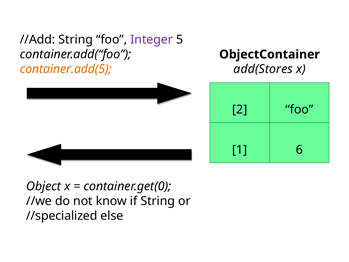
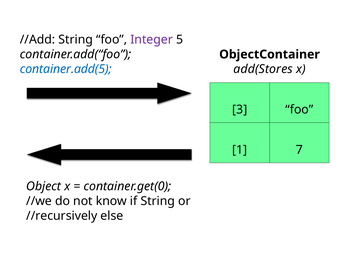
container.add(5 colour: orange -> blue (66, 69)
2: 2 -> 3 (240, 110)
6: 6 -> 7 (299, 150)
//specialized: //specialized -> //recursively (62, 216)
